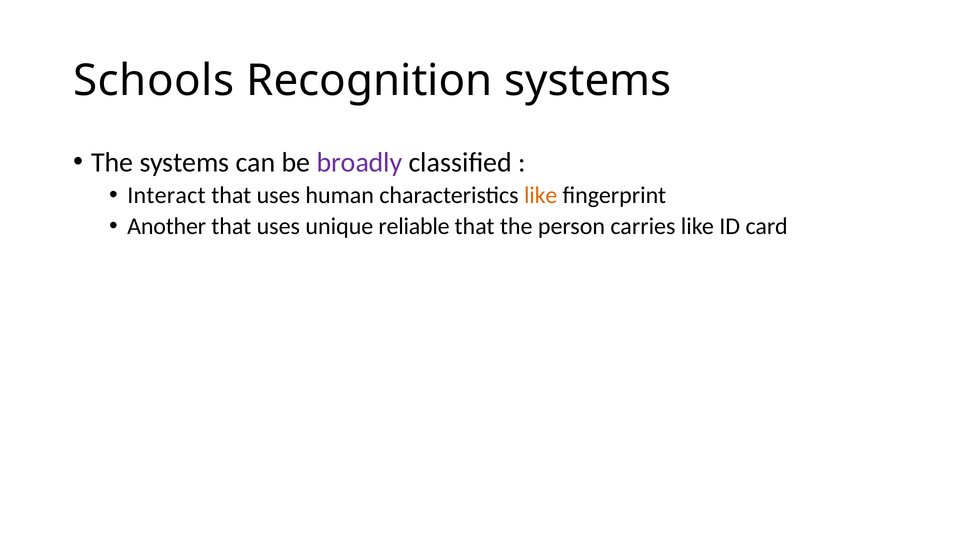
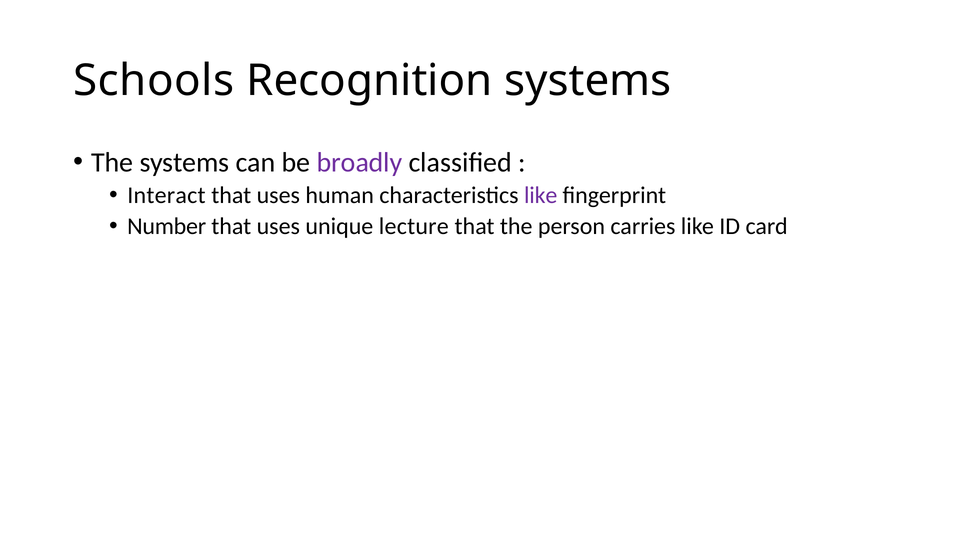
like colour: orange -> purple (541, 195)
Another: Another -> Number (167, 226)
reliable: reliable -> lecture (414, 226)
